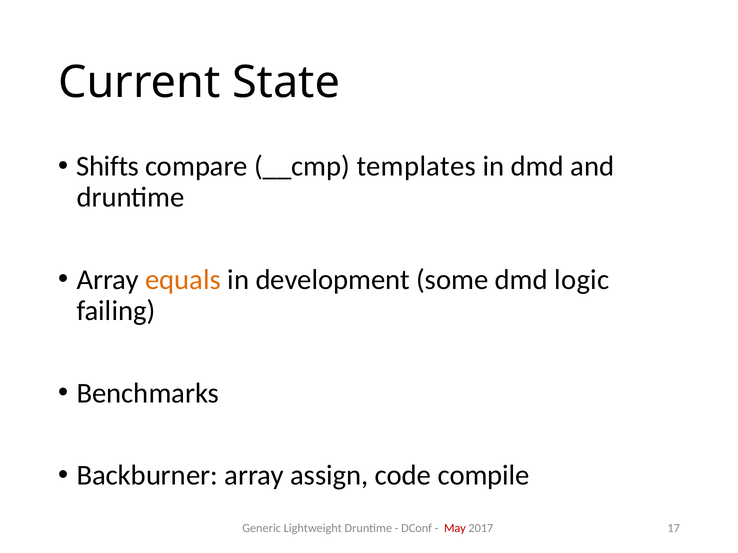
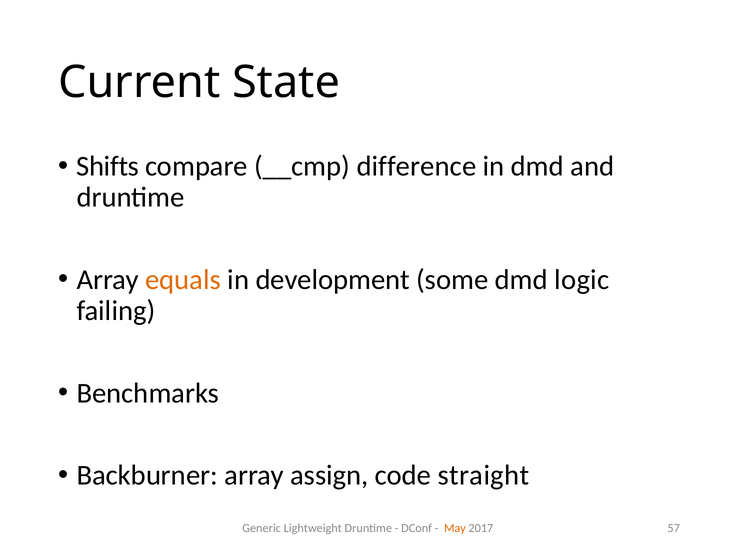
templates: templates -> difference (416, 166)
compile: compile -> straight (483, 476)
May colour: red -> orange (455, 528)
17: 17 -> 57 (674, 528)
